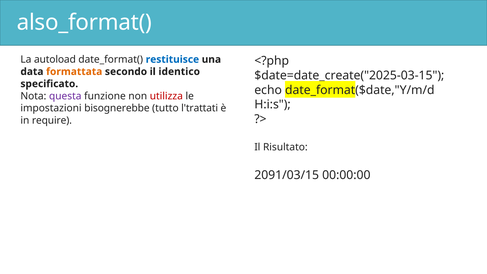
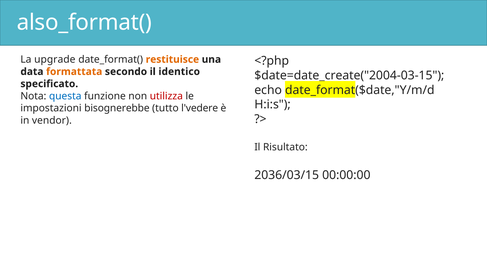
autoload: autoload -> upgrade (55, 59)
restituisce colour: blue -> orange (172, 59)
$date=date_create("2025-03-15: $date=date_create("2025-03-15 -> $date=date_create("2004-03-15 (349, 75)
questa colour: purple -> blue (65, 96)
l'trattati: l'trattati -> l'vedere (200, 108)
require: require -> vendor (52, 120)
2091/03/15: 2091/03/15 -> 2036/03/15 (287, 175)
